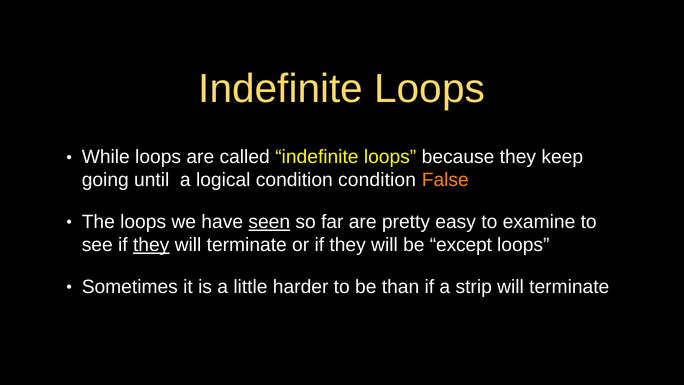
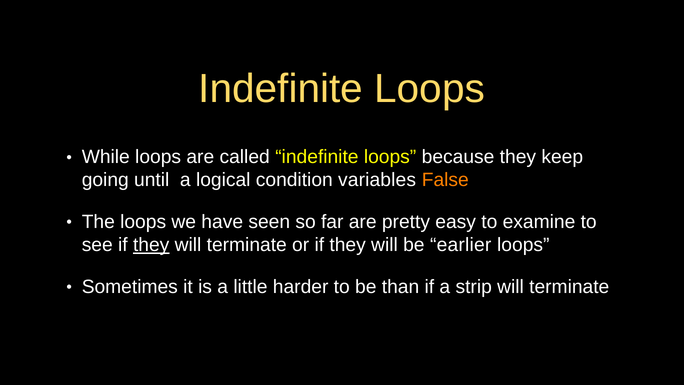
condition condition: condition -> variables (377, 180)
seen underline: present -> none (269, 222)
except: except -> earlier (461, 245)
